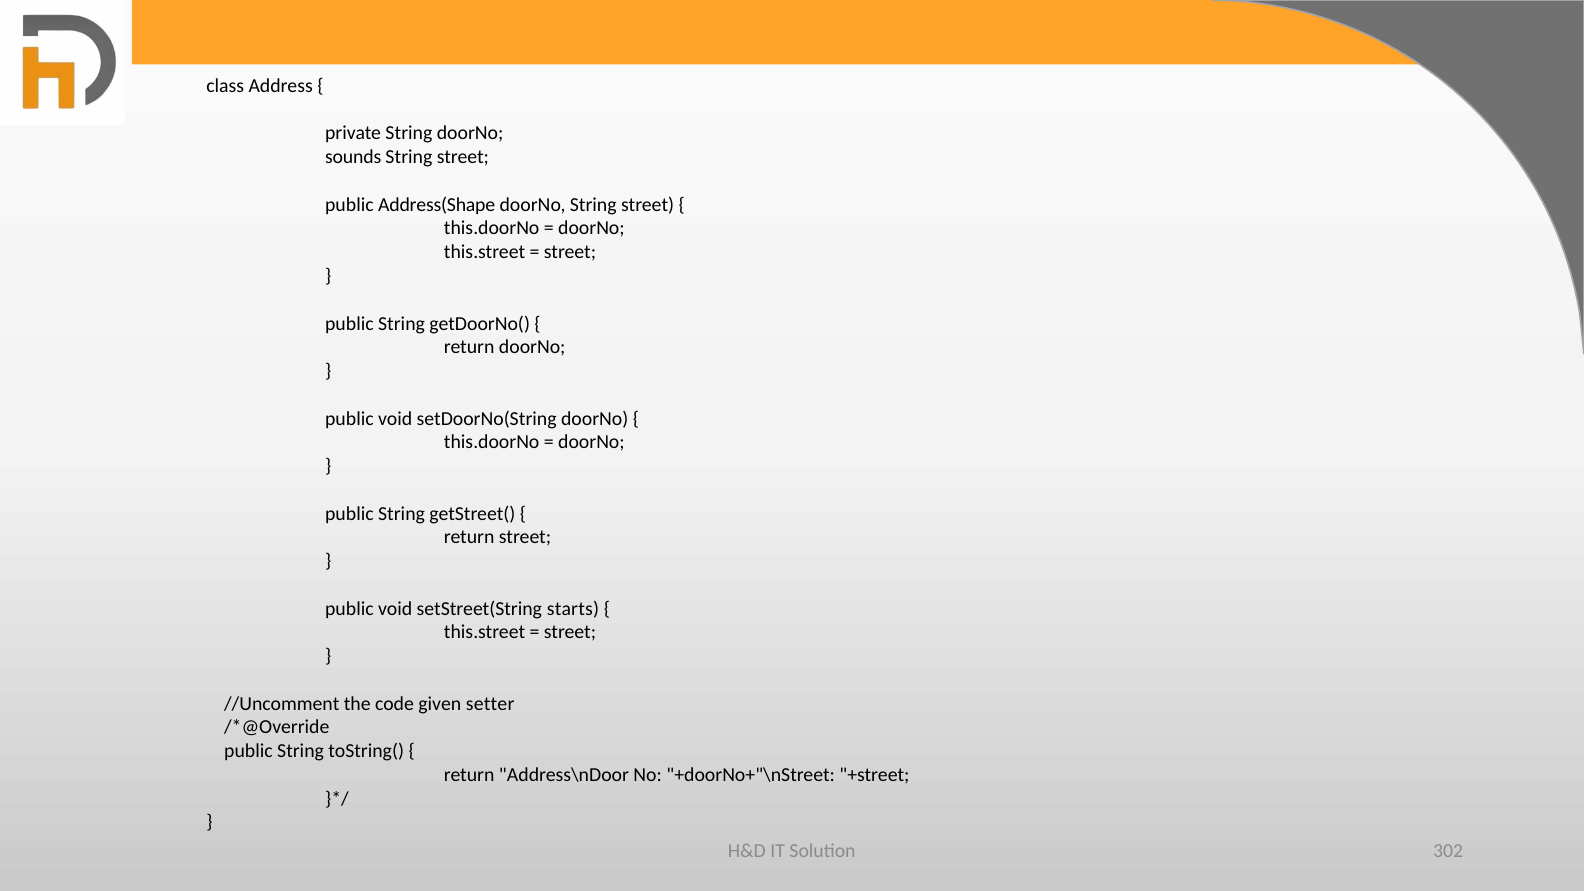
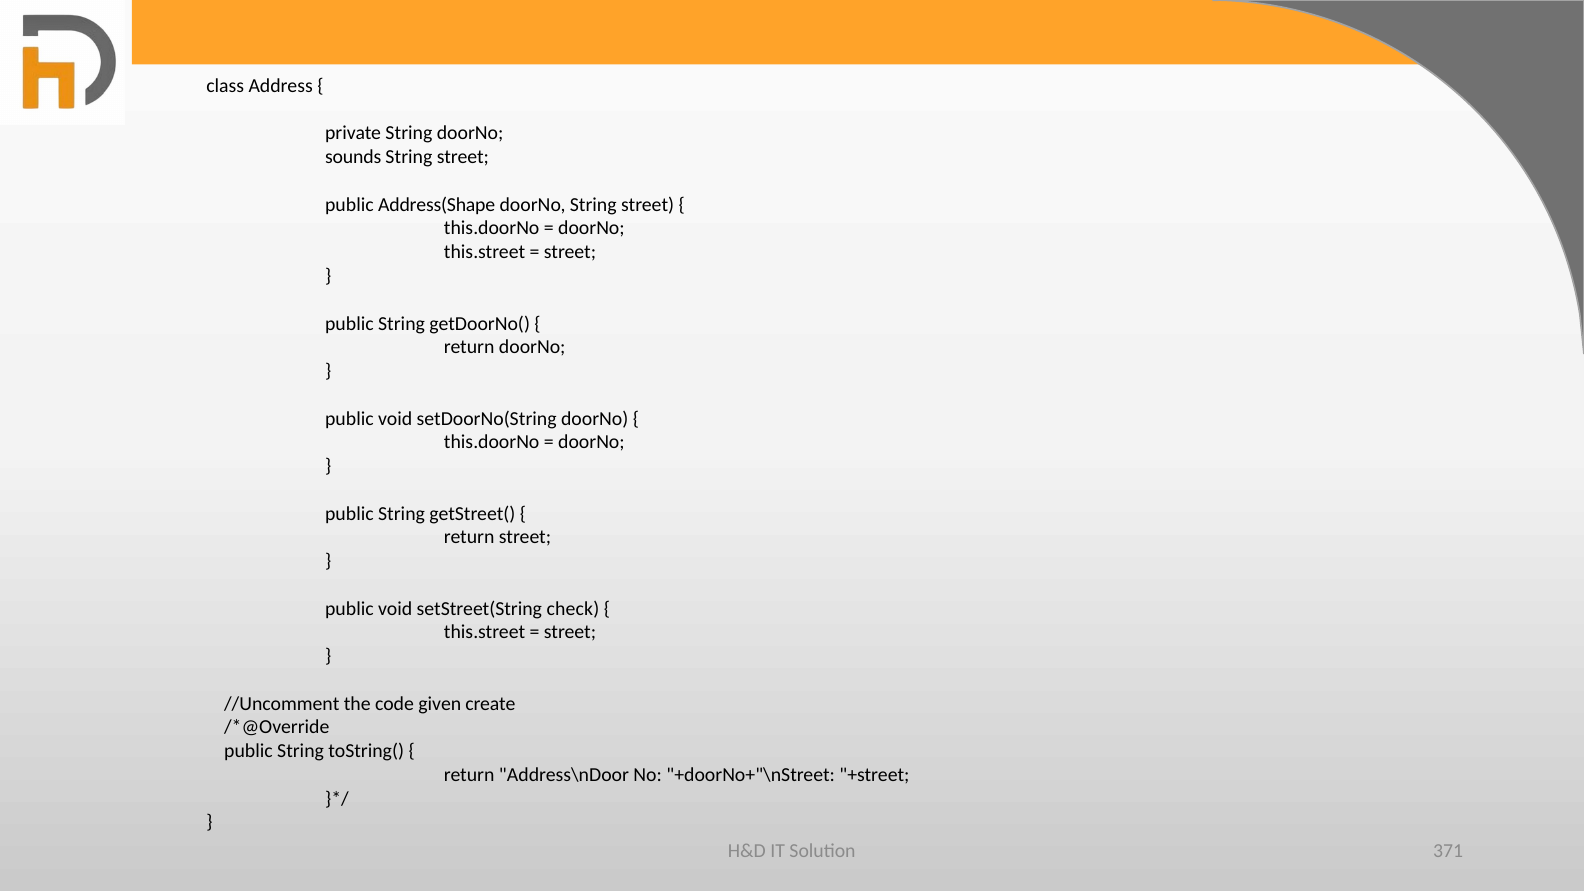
starts: starts -> check (573, 609)
setter: setter -> create (490, 704)
302: 302 -> 371 (1448, 851)
